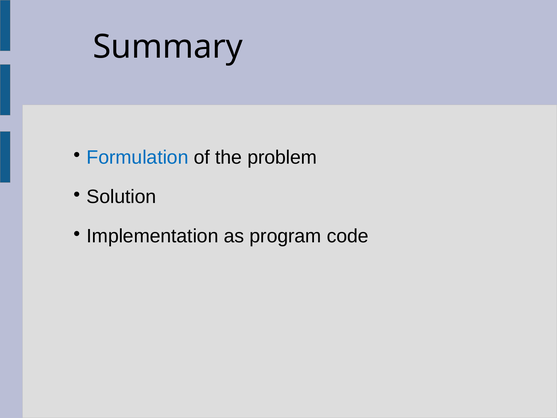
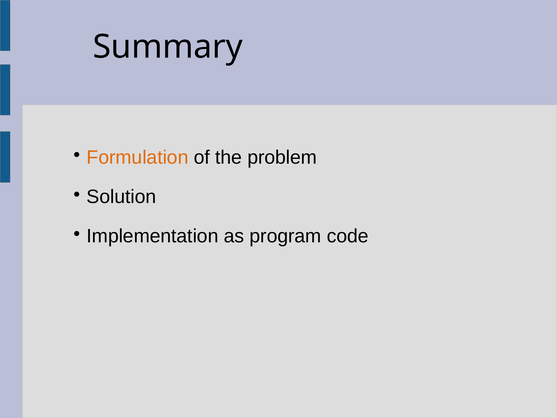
Formulation colour: blue -> orange (138, 157)
